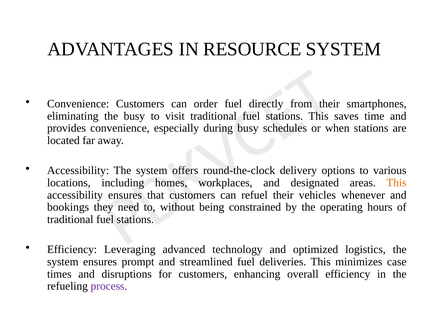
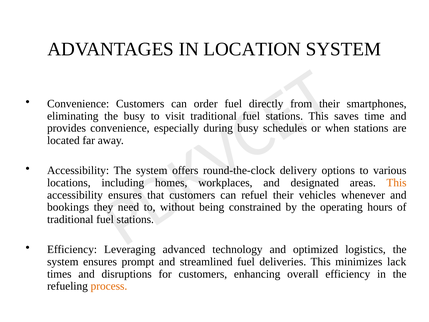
RESOURCE: RESOURCE -> LOCATION (252, 49)
case: case -> lack (397, 262)
process colour: purple -> orange (109, 286)
